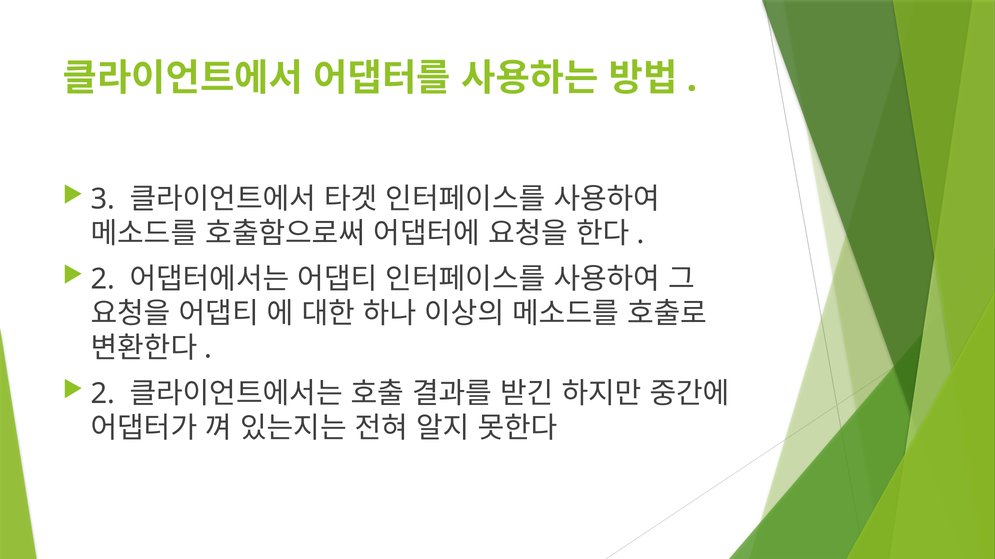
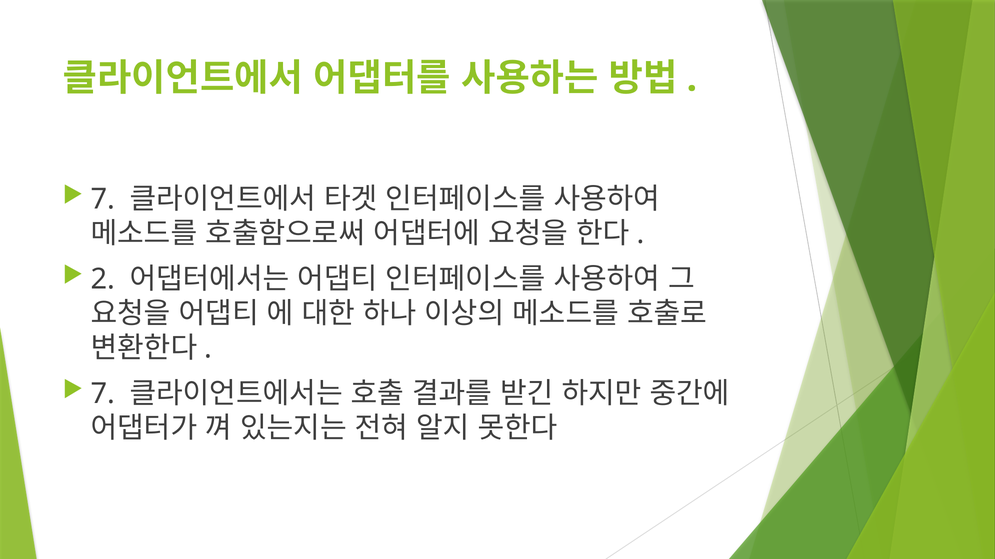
3: 3 -> 7 (103, 199)
2: 2 -> 7 (103, 394)
